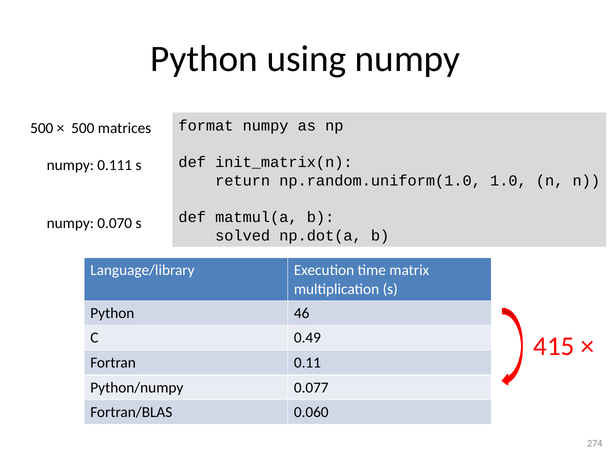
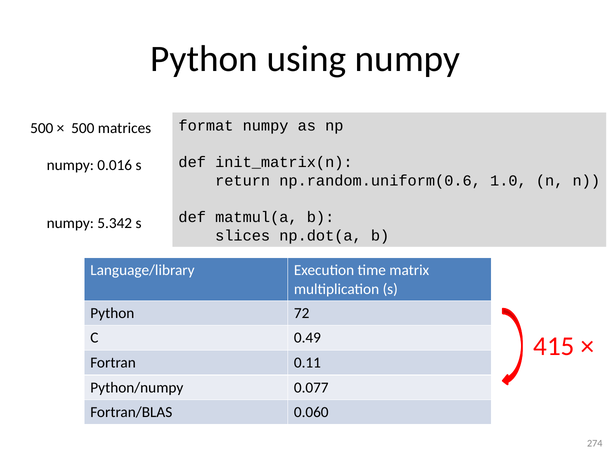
0.111: 0.111 -> 0.016 (115, 165)
np.random.uniform(1.0: np.random.uniform(1.0 -> np.random.uniform(0.6 (380, 181)
0.070: 0.070 -> 5.342 (115, 223)
solved: solved -> slices (243, 236)
46: 46 -> 72 (302, 313)
